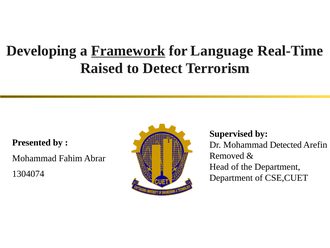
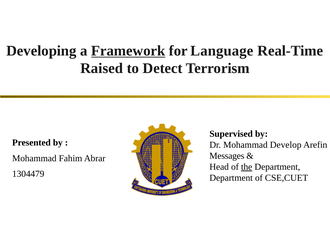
Detected: Detected -> Develop (286, 145)
Removed: Removed -> Messages (227, 156)
the underline: none -> present (247, 167)
1304074: 1304074 -> 1304479 (28, 174)
